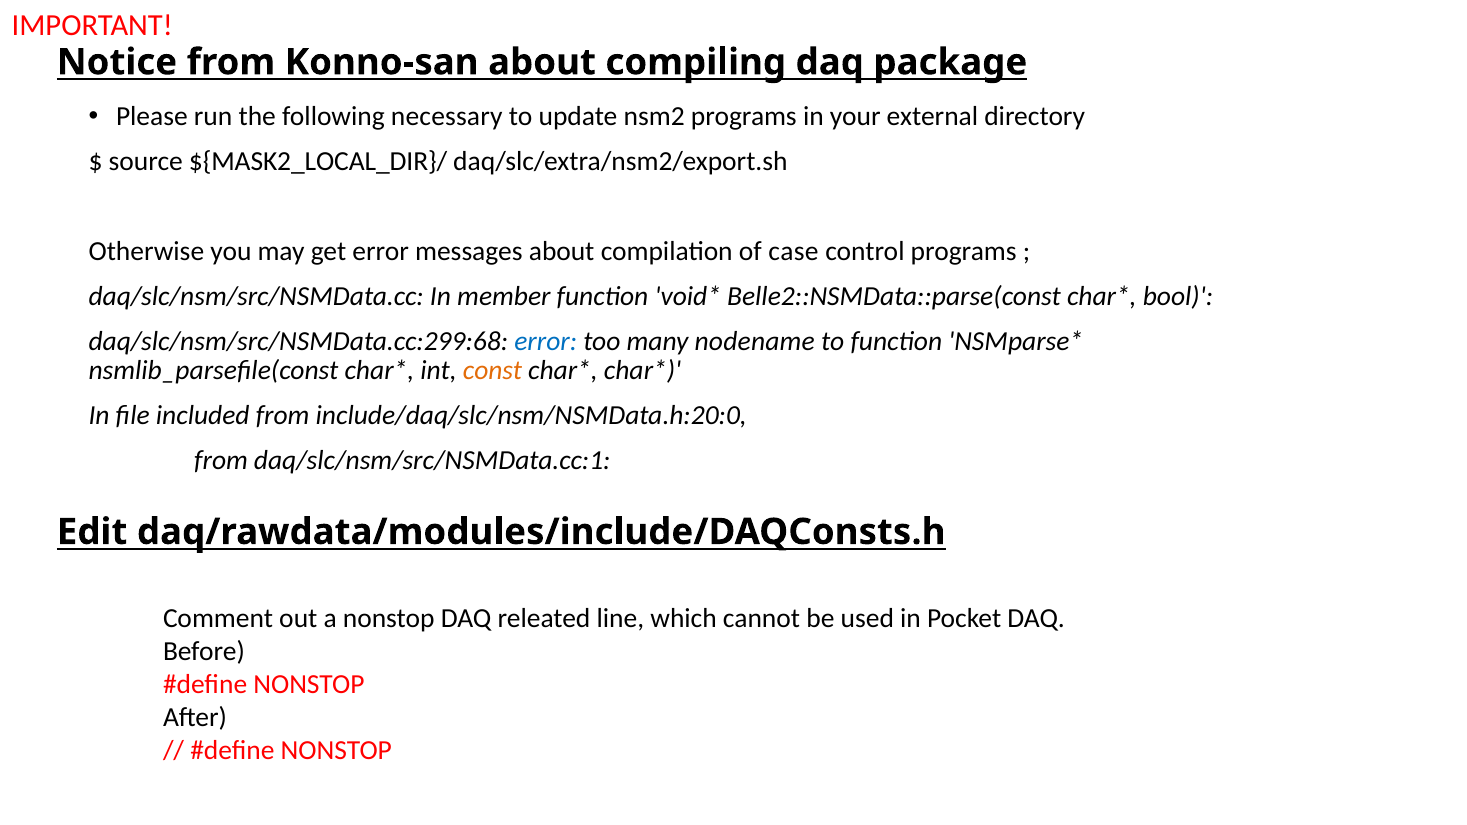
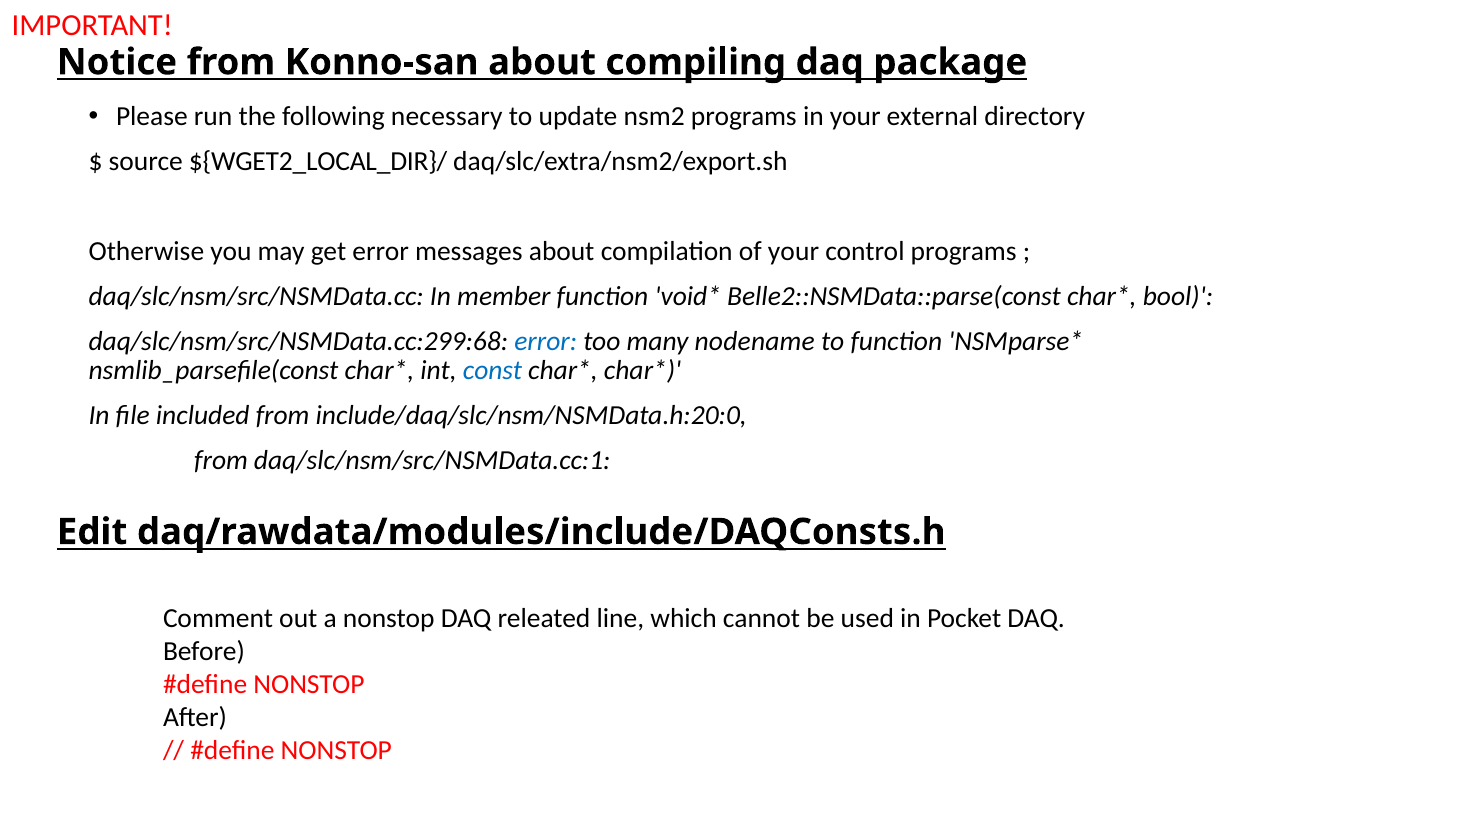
${MASK2_LOCAL_DIR}/: ${MASK2_LOCAL_DIR}/ -> ${WGET2_LOCAL_DIR}/ (318, 161)
of case: case -> your (794, 251)
const colour: orange -> blue (492, 371)
